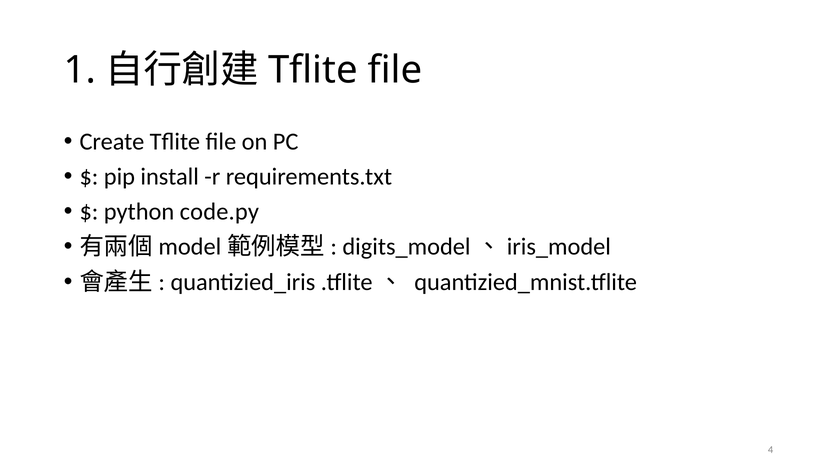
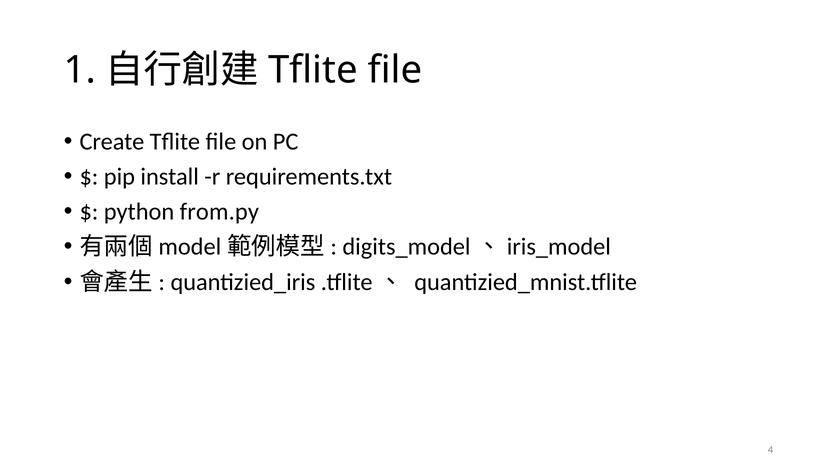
code.py: code.py -> from.py (219, 212)
